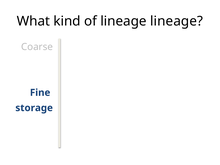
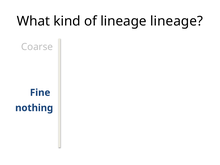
storage: storage -> nothing (34, 108)
